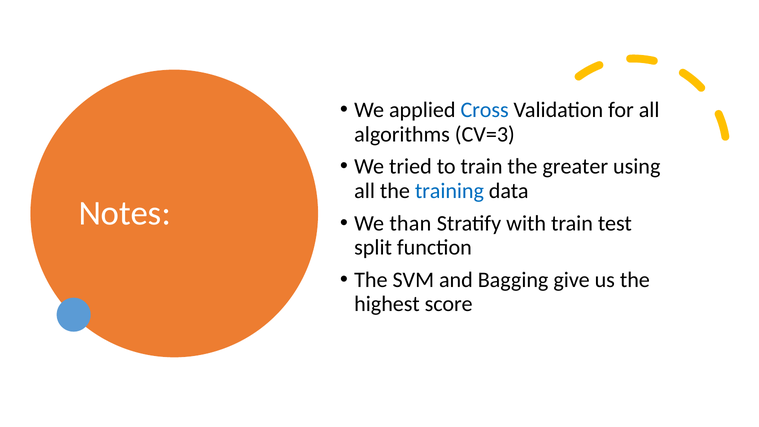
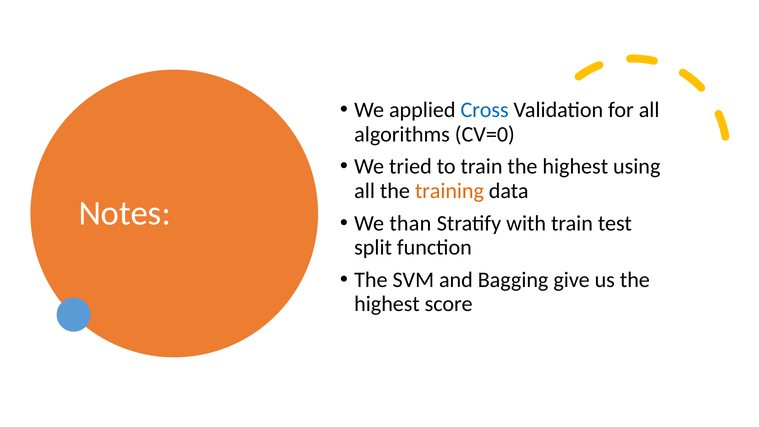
CV=3: CV=3 -> CV=0 (485, 134)
train the greater: greater -> highest (575, 167)
training colour: blue -> orange (449, 191)
